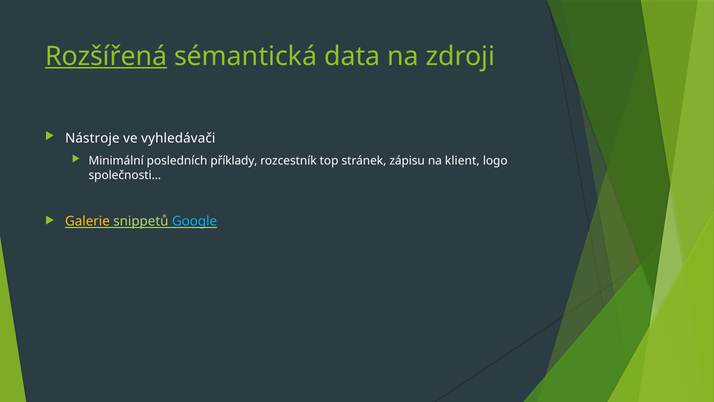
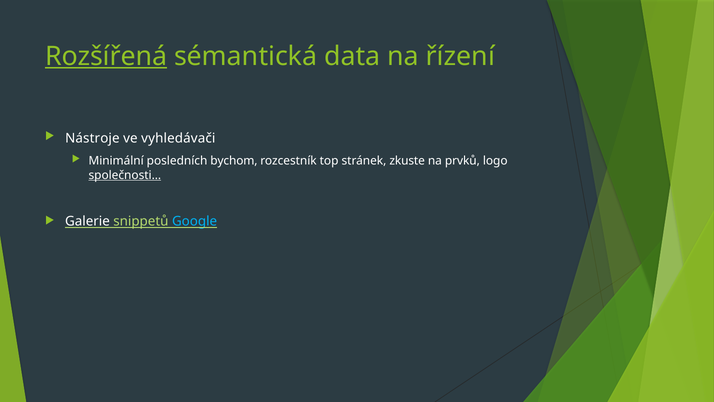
zdroji: zdroji -> řízení (460, 56)
příklady: příklady -> bychom (234, 161)
zápisu: zápisu -> zkuste (407, 161)
klient: klient -> prvků (462, 161)
společnosti underline: none -> present (125, 175)
Galerie colour: yellow -> white (87, 221)
